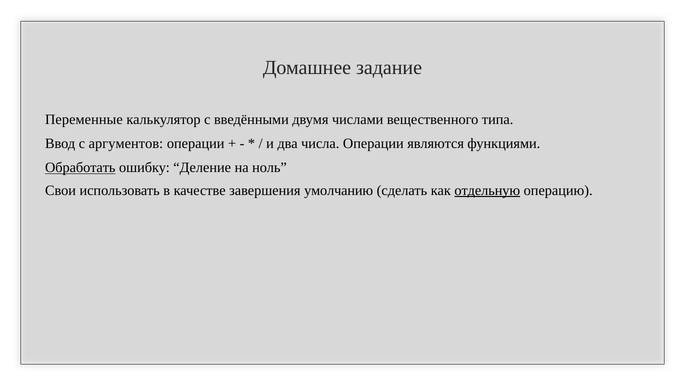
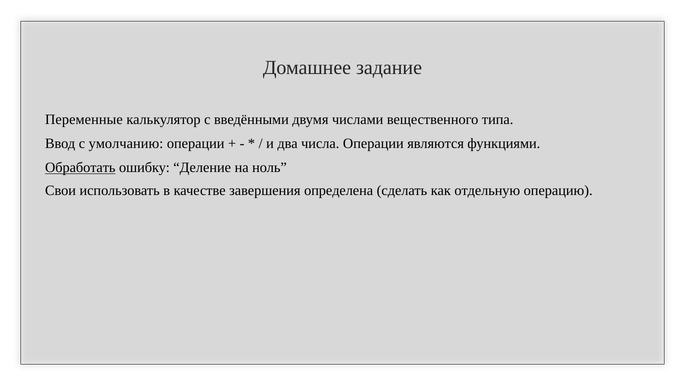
аргументов: аргументов -> умолчанию (126, 144)
умолчанию: умолчанию -> определена (339, 191)
отдельную underline: present -> none (487, 191)
